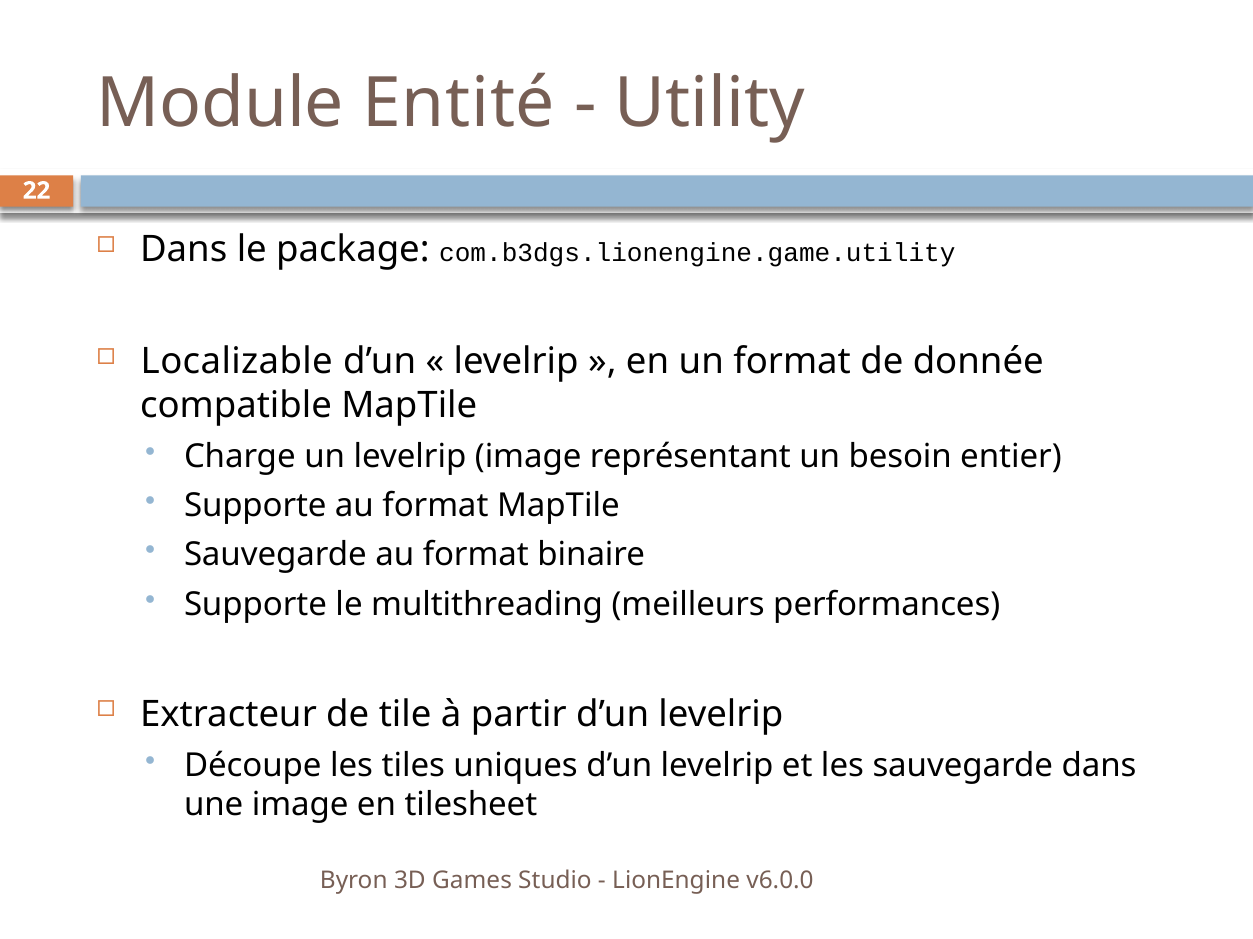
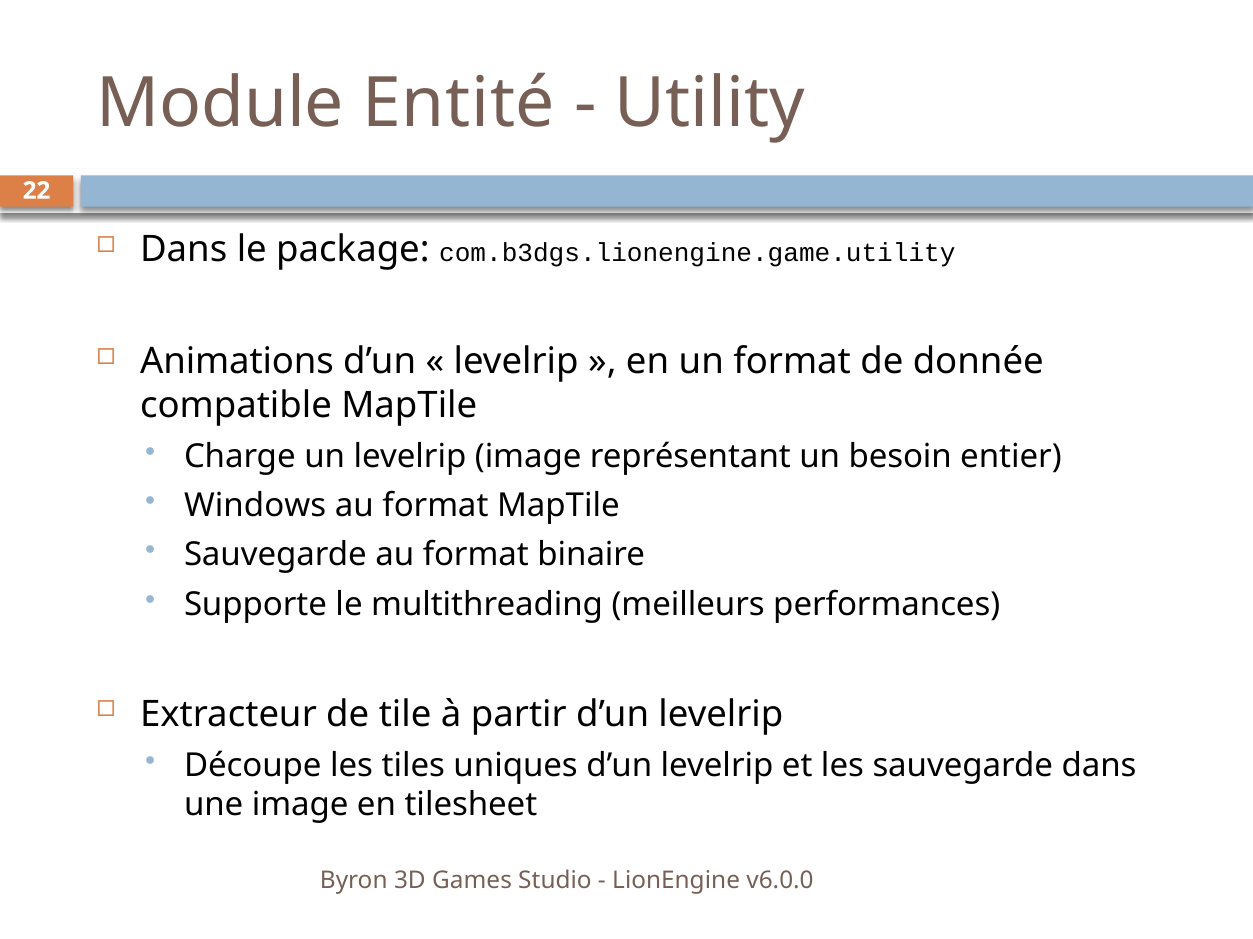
Localizable: Localizable -> Animations (237, 362)
Supporte: Supporte -> Windows (255, 506)
